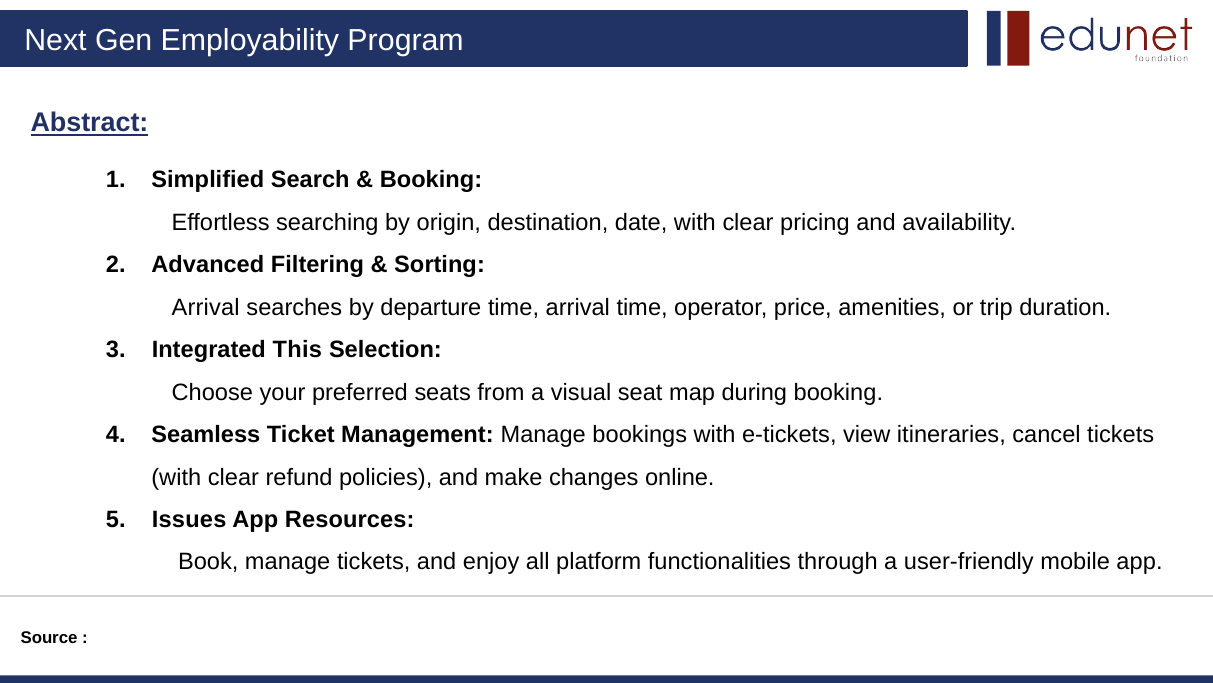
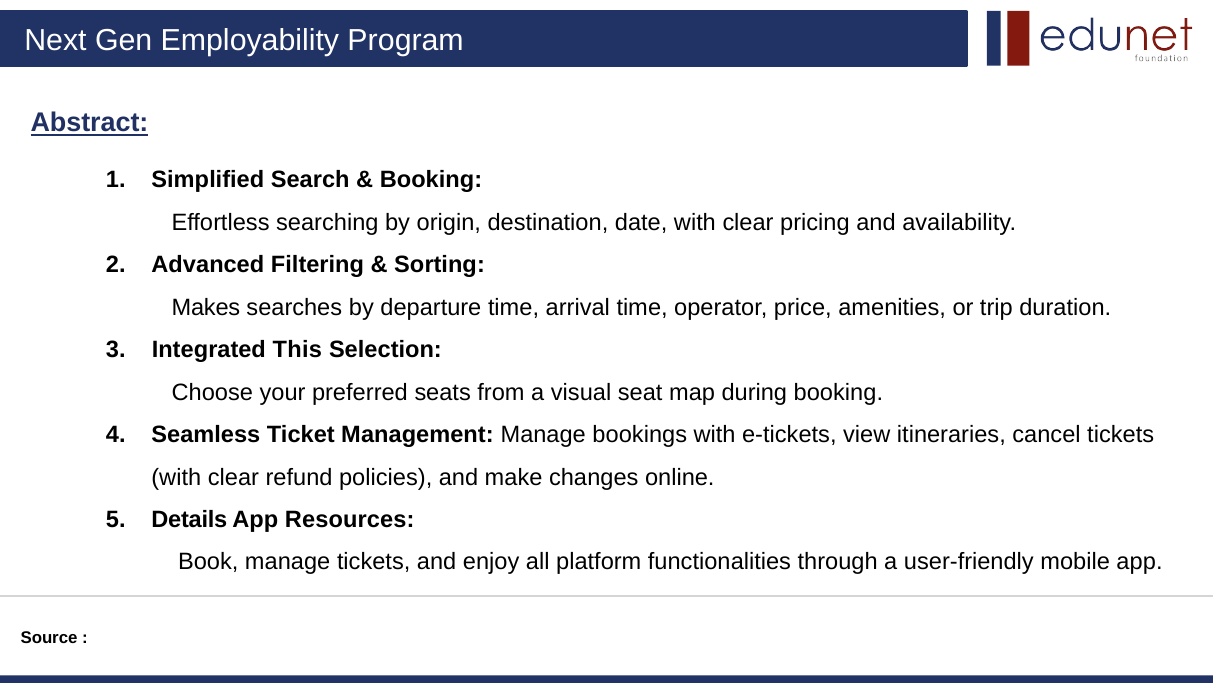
Arrival: Arrival -> Makes (206, 307)
Issues: Issues -> Details (189, 519)
